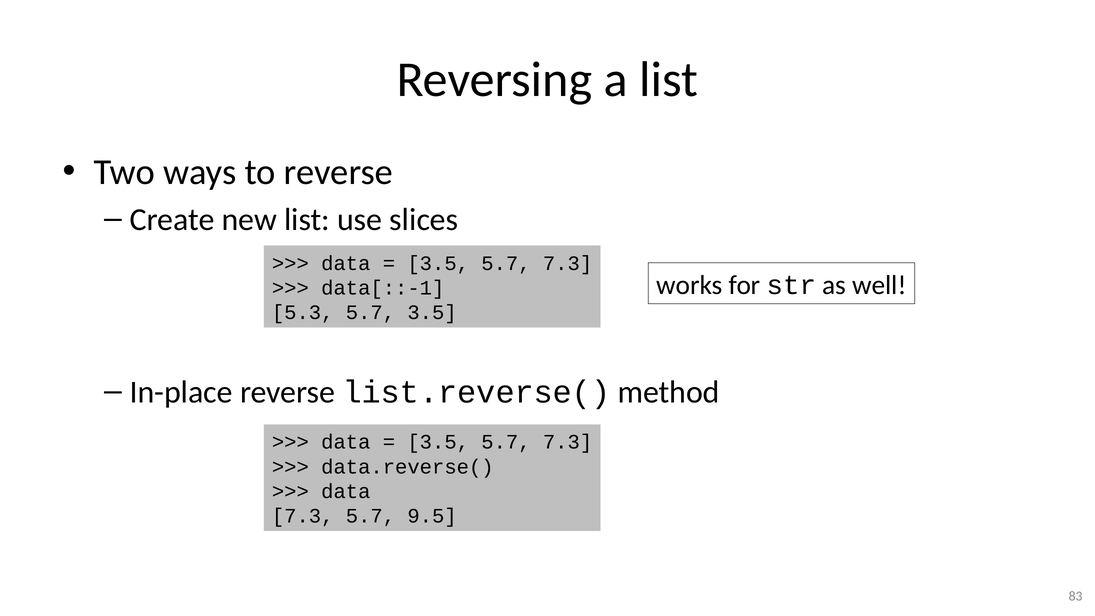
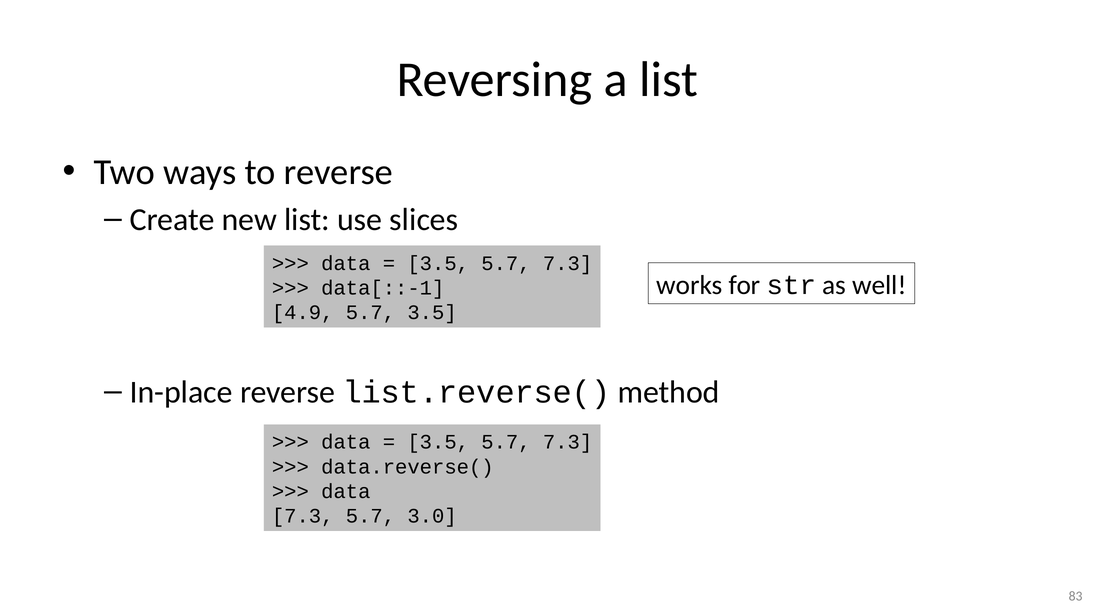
5.3: 5.3 -> 4.9 (303, 312)
9.5: 9.5 -> 3.0 (432, 516)
